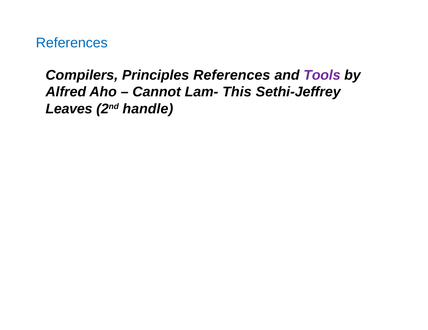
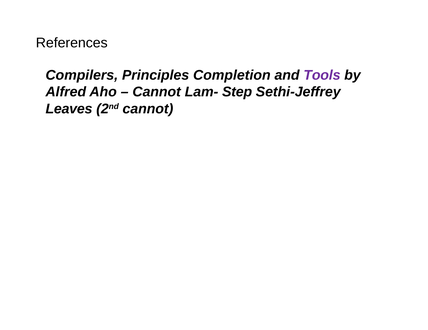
References colour: blue -> black (72, 43)
Principles References: References -> Completion (232, 75)
This: This -> Step (237, 92)
2nd handle: handle -> cannot (148, 109)
